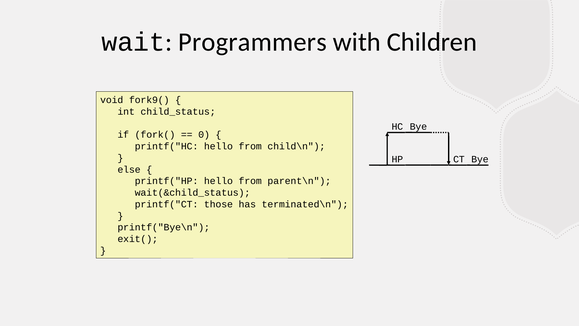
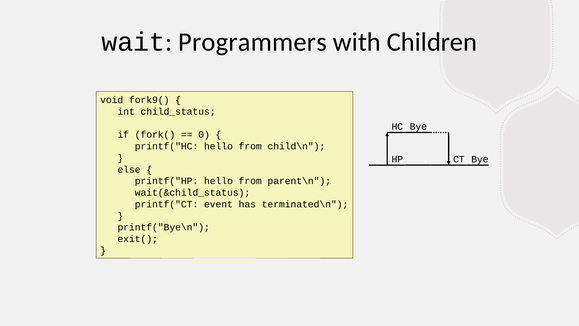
those: those -> event (218, 204)
